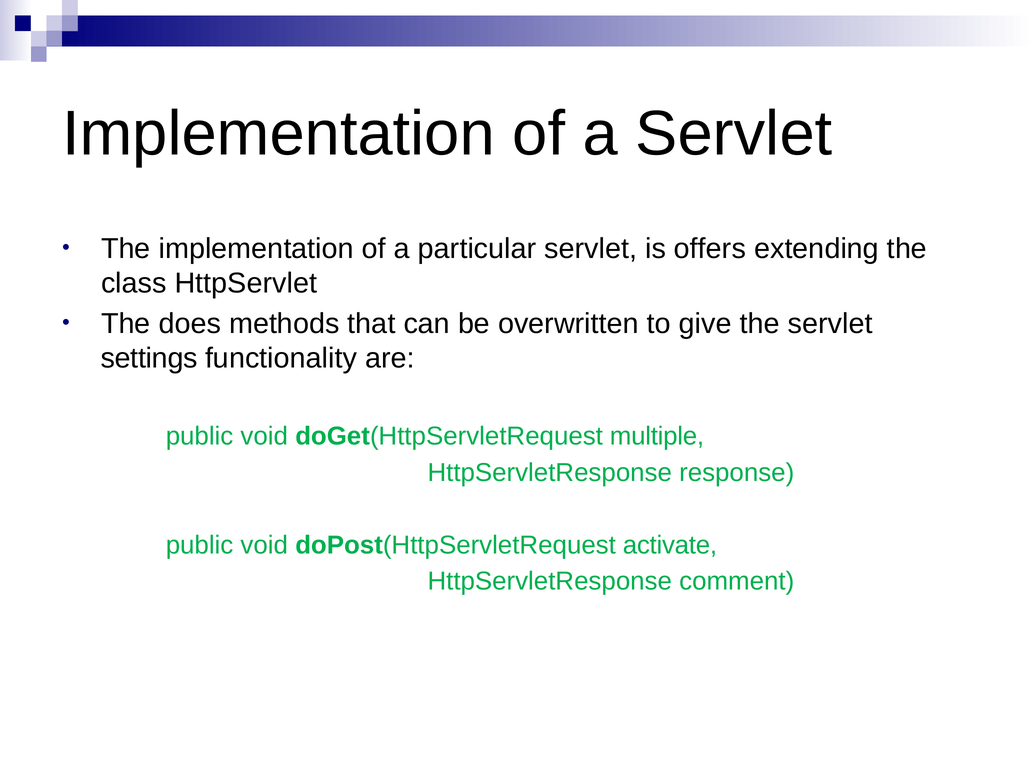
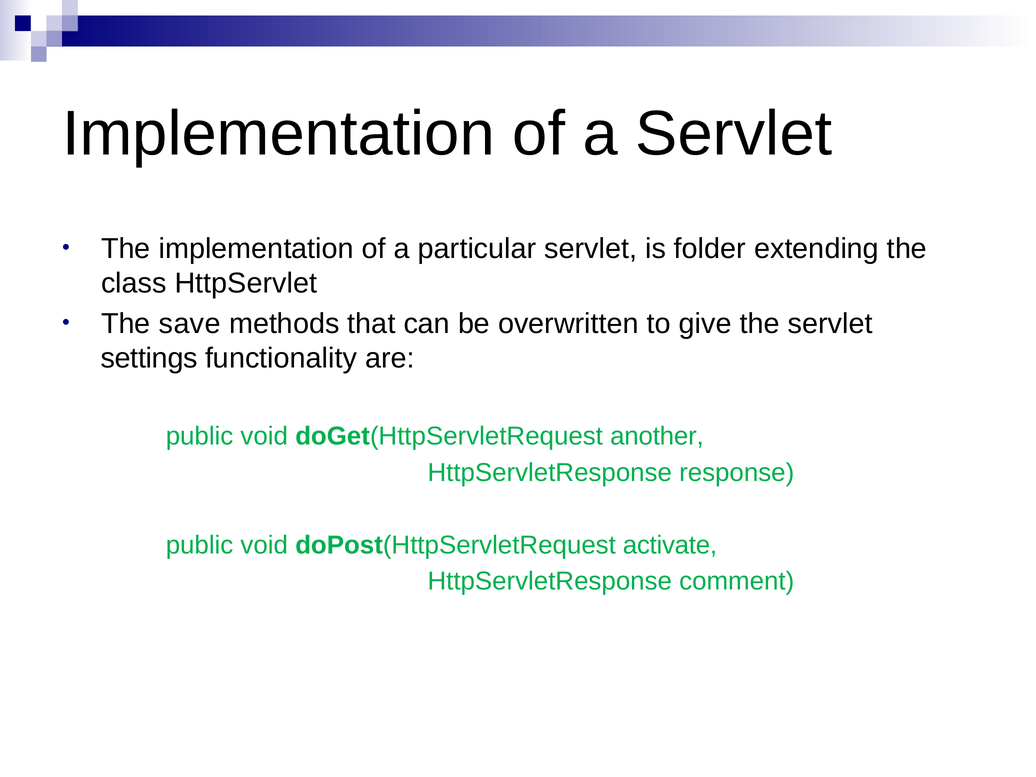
offers: offers -> folder (710, 249)
does: does -> save (190, 324)
multiple: multiple -> another (657, 436)
